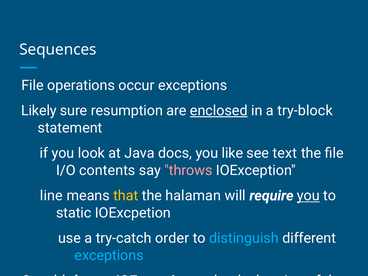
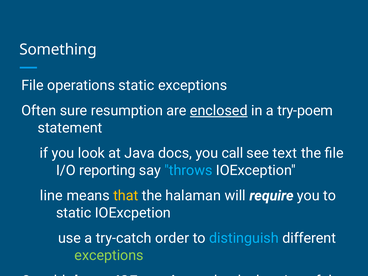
Sequences: Sequences -> Something (58, 50)
operations occur: occur -> static (136, 85)
Likely: Likely -> Often (39, 111)
try-block: try-block -> try-poem (305, 111)
like: like -> call (232, 153)
contents: contents -> reporting (107, 170)
throws colour: pink -> light blue (188, 170)
you underline: present -> none (308, 196)
exceptions colour: light blue -> light green (109, 255)
